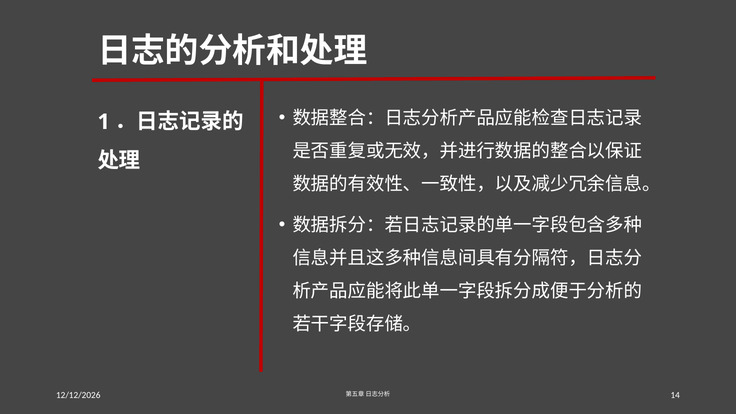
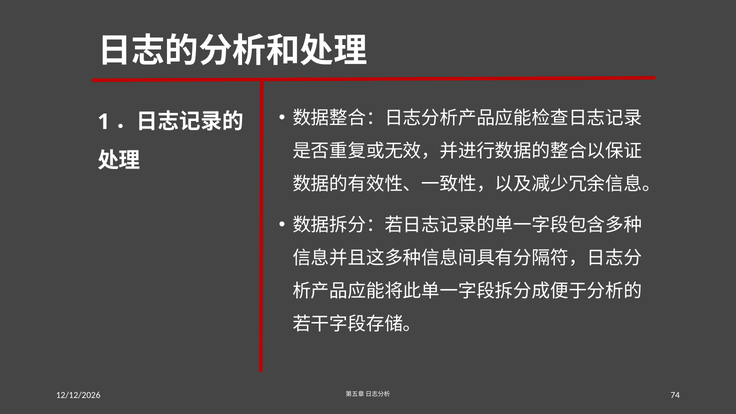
14: 14 -> 74 (675, 395)
